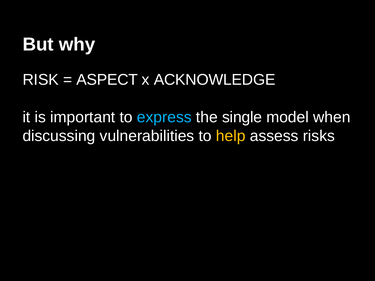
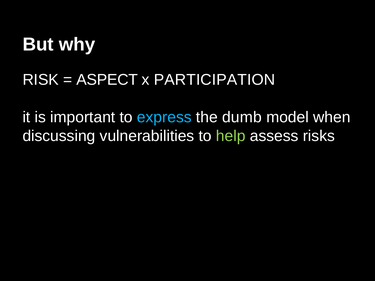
ACKNOWLEDGE: ACKNOWLEDGE -> PARTICIPATION (215, 80)
single: single -> dumb (242, 117)
help colour: yellow -> light green (231, 136)
